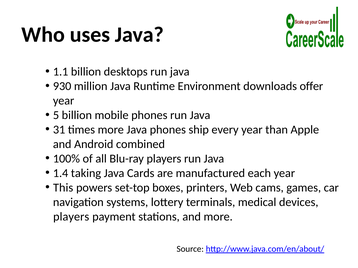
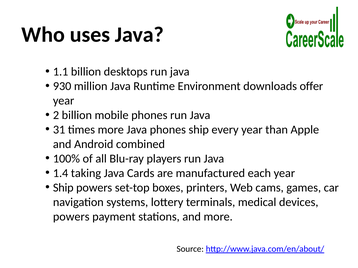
5: 5 -> 2 (56, 115)
This: This -> Ship (63, 188)
players: players -> powers (71, 217)
